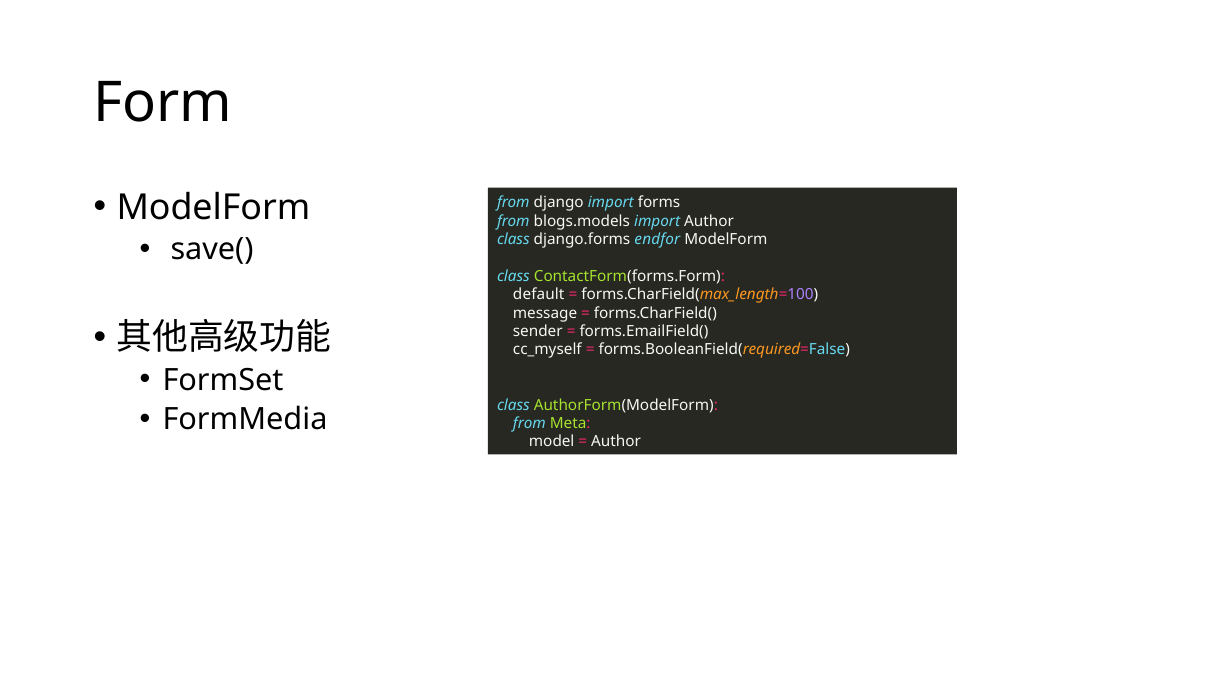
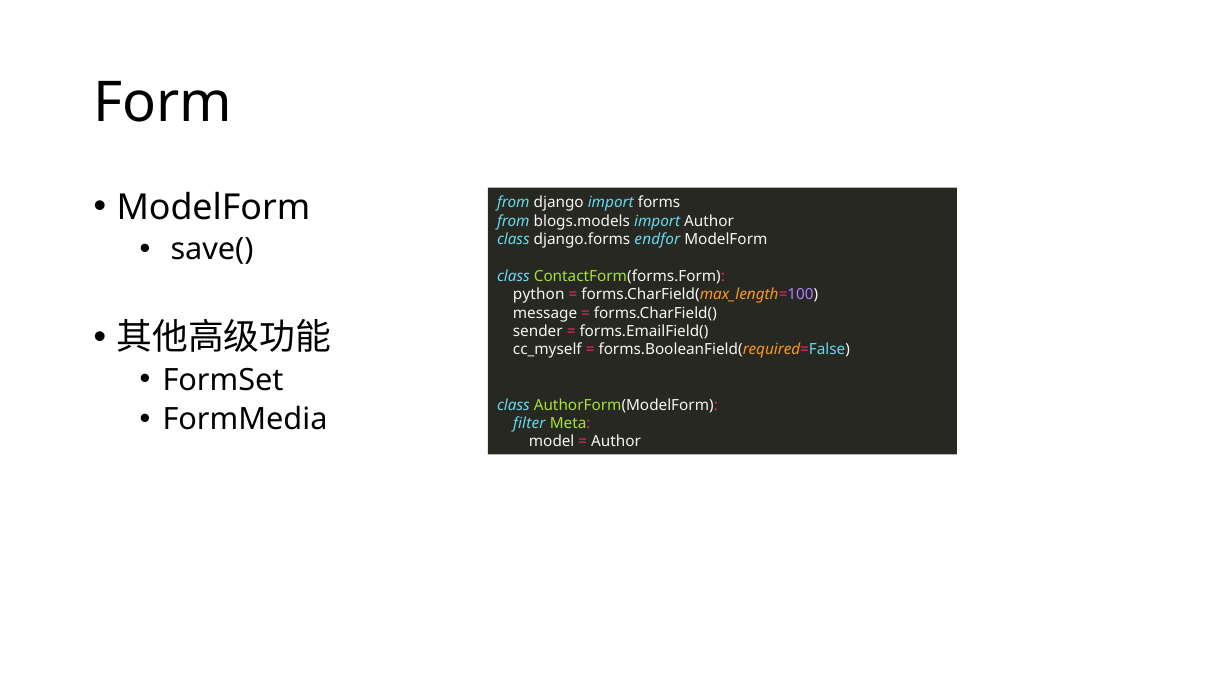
default: default -> python (539, 295)
from: from -> filter (529, 423)
